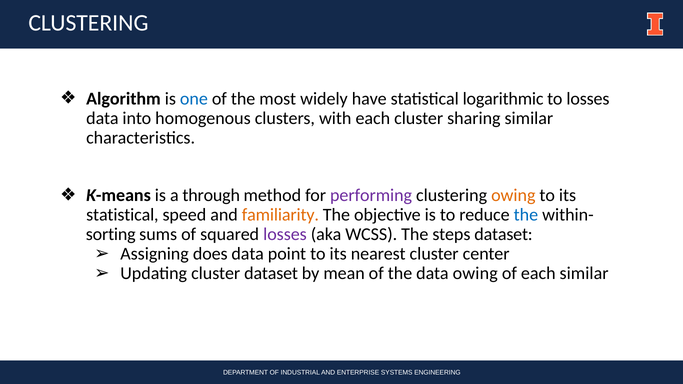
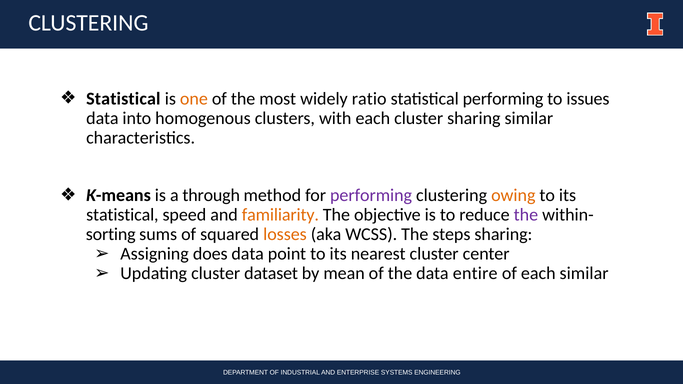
Algorithm: Algorithm -> Statistical (123, 99)
one colour: blue -> orange (194, 99)
have: have -> ratio (369, 99)
statistical logarithmic: logarithmic -> performing (503, 99)
to losses: losses -> issues (588, 99)
the colour: blue -> purple (526, 215)
losses colour: purple -> orange (285, 235)
steps dataset: dataset -> sharing (503, 235)
data owing: owing -> entire (475, 273)
